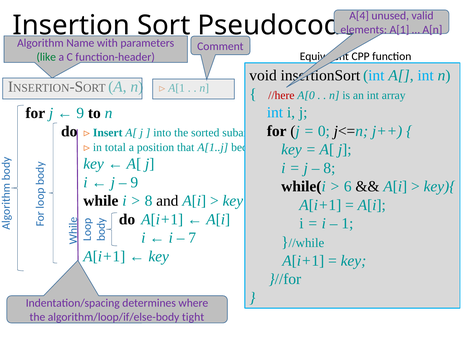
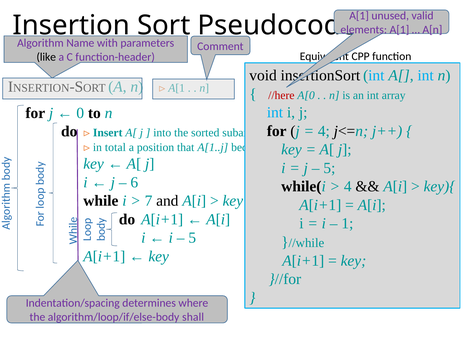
A[4: A[4 -> A[1 (359, 16)
like colour: green -> black (46, 57)
9: 9 -> 0 (80, 113)
0: 0 -> 4 (324, 131)
8: 8 -> 5 (329, 168)
9: 9 -> 6 (134, 182)
6: 6 -> 4 (348, 187)
8: 8 -> 7 (149, 201)
7: 7 -> 5 (192, 238)
tight: tight -> shall (193, 317)
